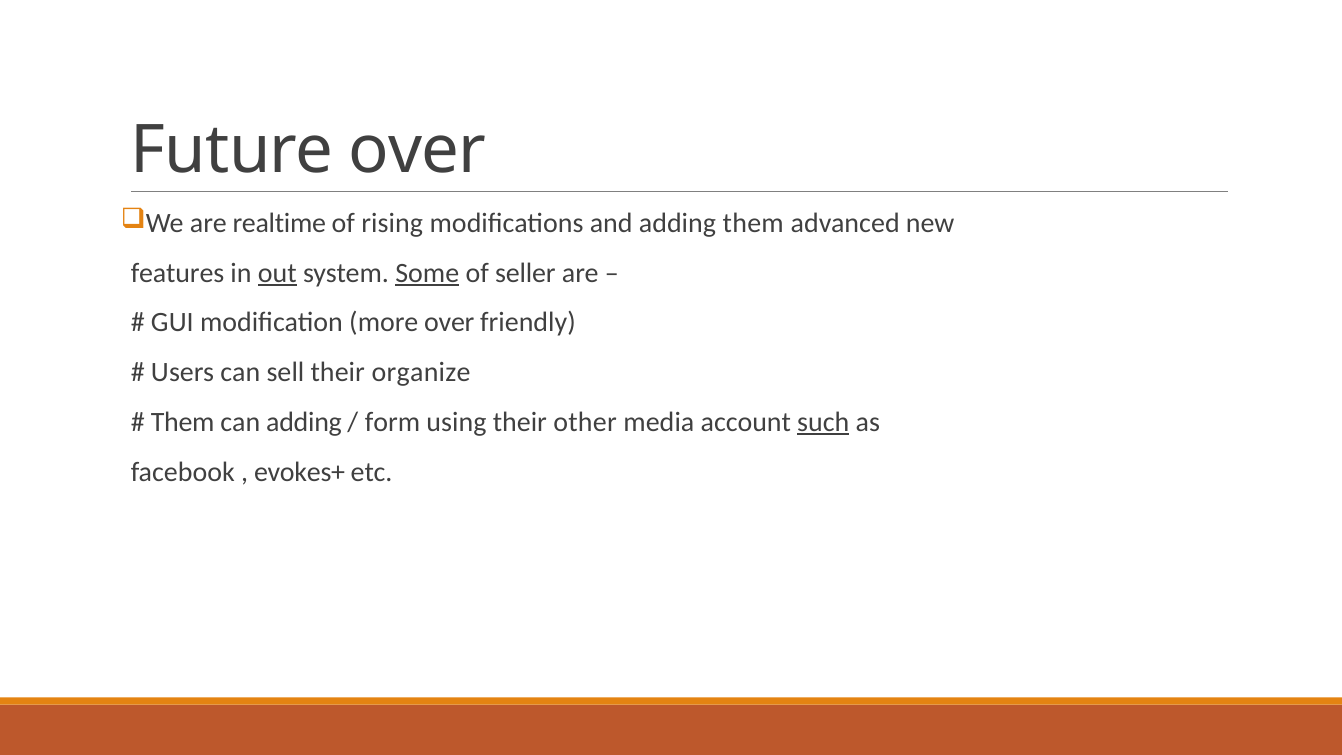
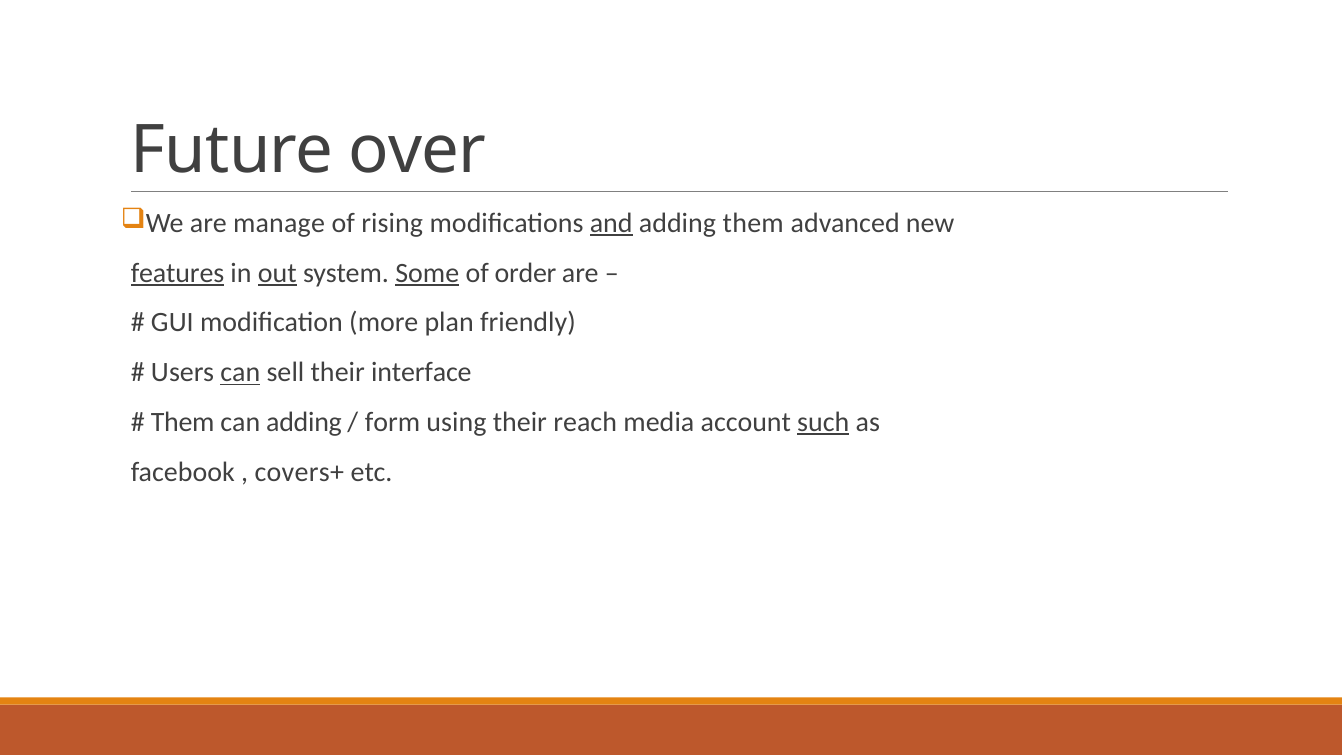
realtime: realtime -> manage (279, 223)
and underline: none -> present (611, 223)
features underline: none -> present (178, 273)
seller: seller -> order (526, 273)
more over: over -> plan (449, 323)
can underline: none -> present (240, 372)
organize: organize -> interface (421, 372)
other: other -> reach (585, 422)
evokes+: evokes+ -> covers+ (299, 472)
